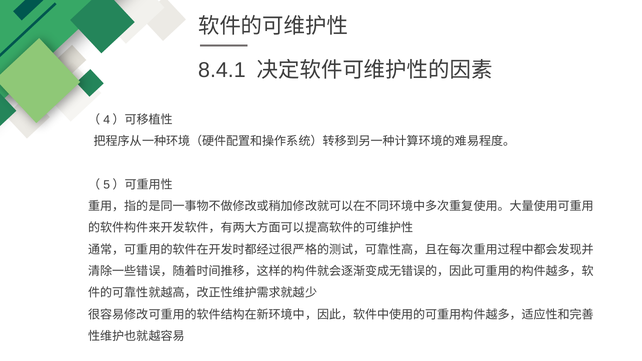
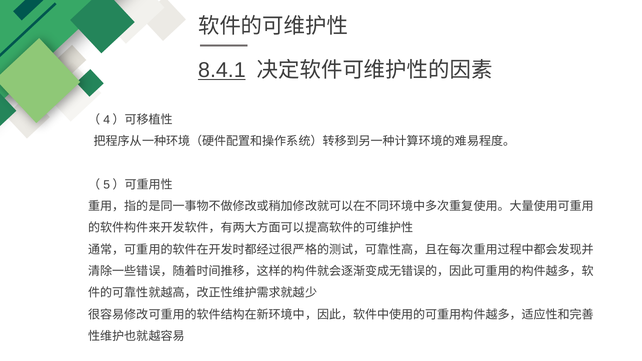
8.4.1 underline: none -> present (222, 70)
